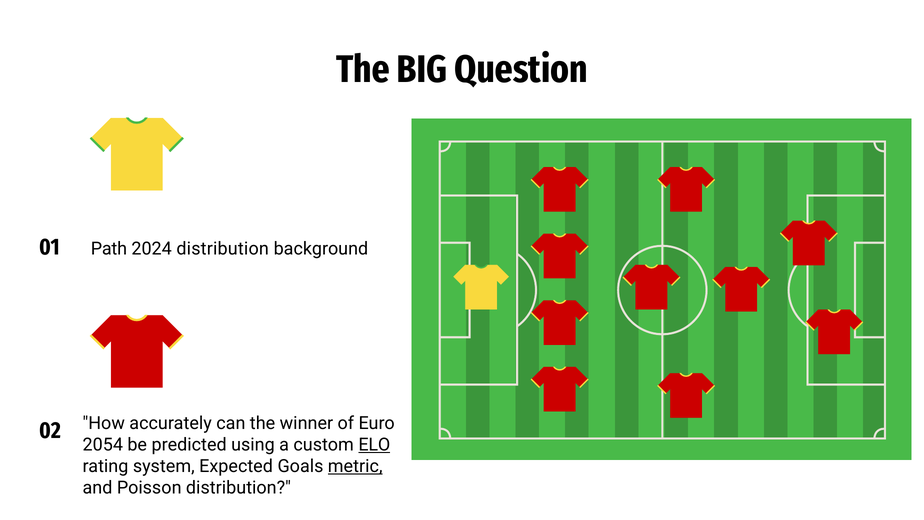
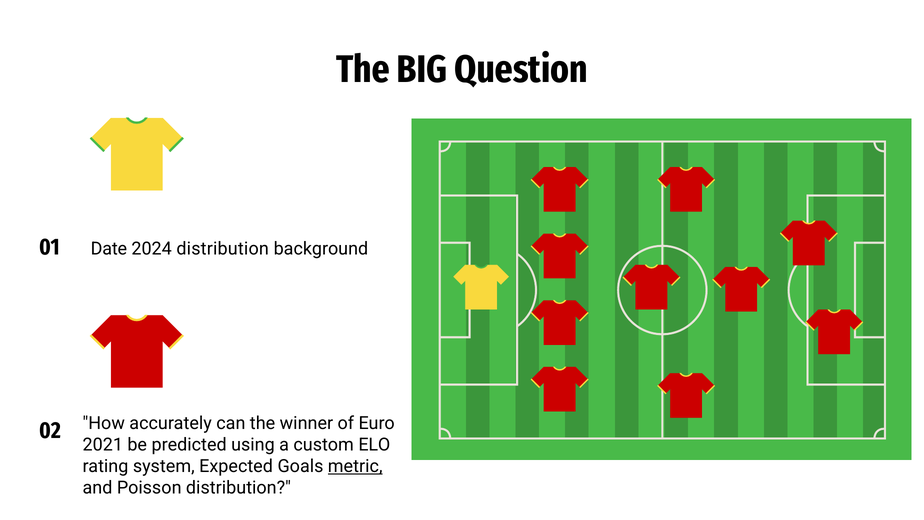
Path: Path -> Date (109, 249)
2054: 2054 -> 2021 (103, 445)
ELO underline: present -> none (374, 445)
